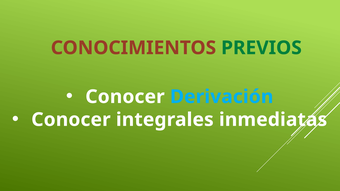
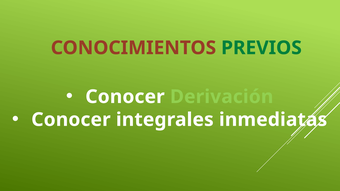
Derivación colour: light blue -> light green (222, 97)
